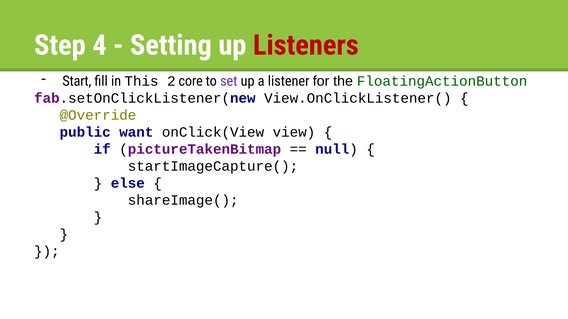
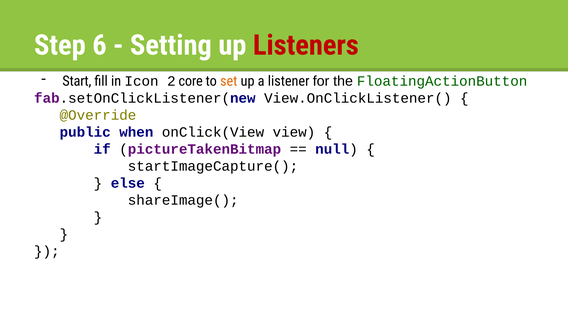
4: 4 -> 6 (99, 45)
This: This -> Icon (142, 81)
set colour: purple -> orange (229, 81)
want: want -> when (136, 132)
